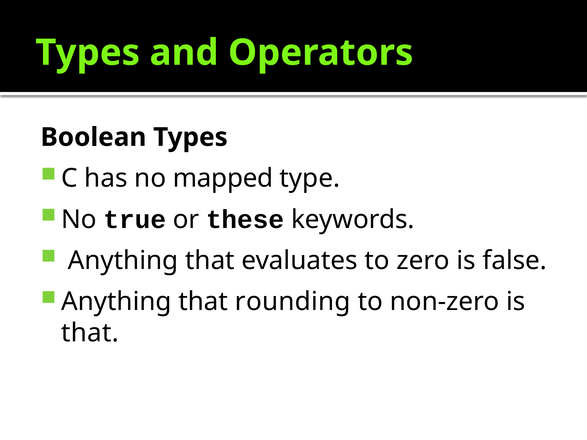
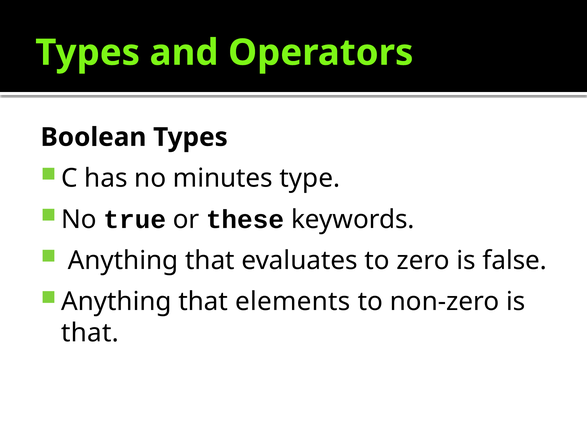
mapped: mapped -> minutes (223, 178)
rounding: rounding -> elements (293, 302)
